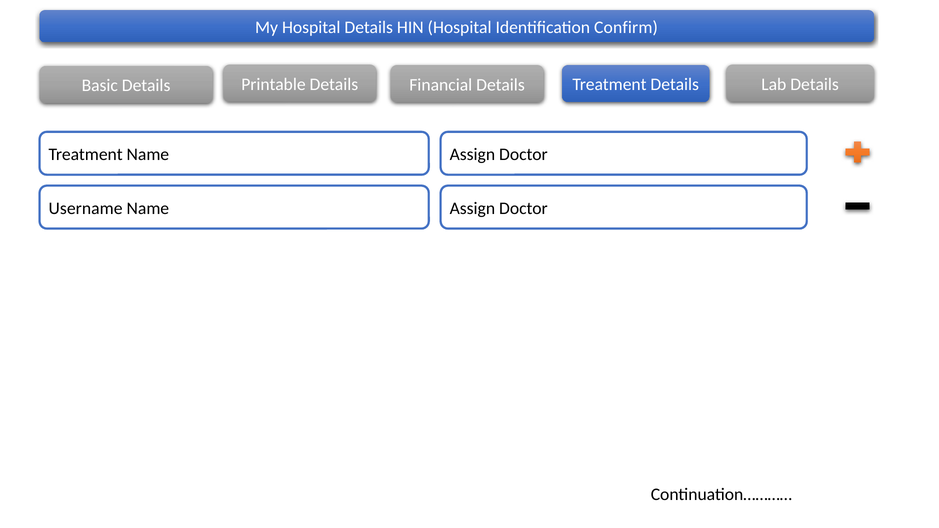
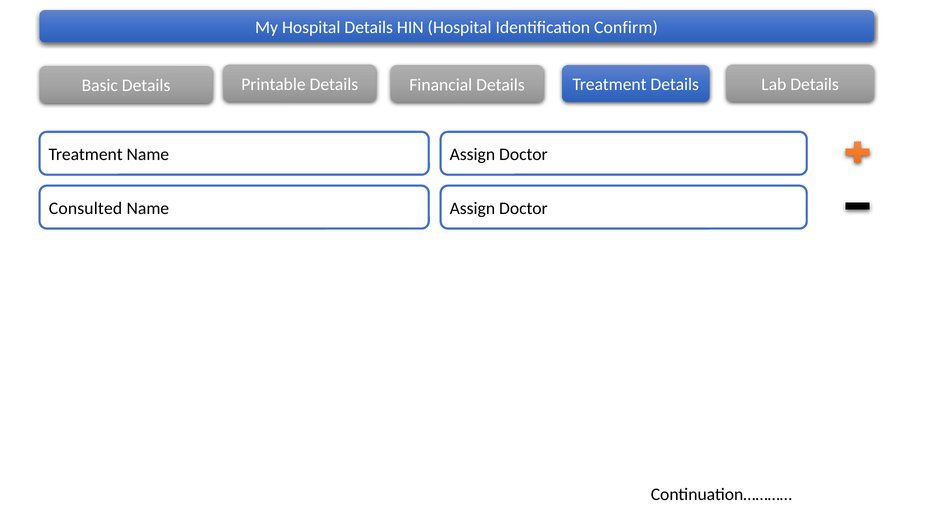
Username: Username -> Consulted (86, 208)
